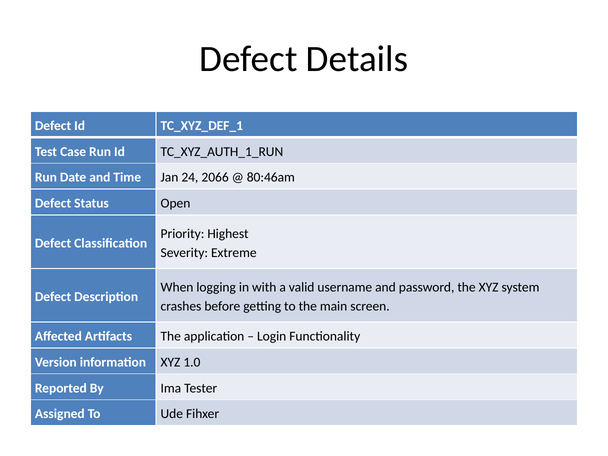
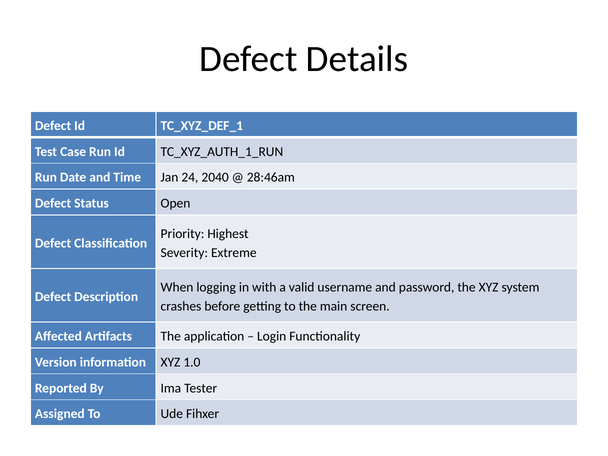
2066: 2066 -> 2040 (215, 178)
80:46am: 80:46am -> 28:46am (271, 178)
